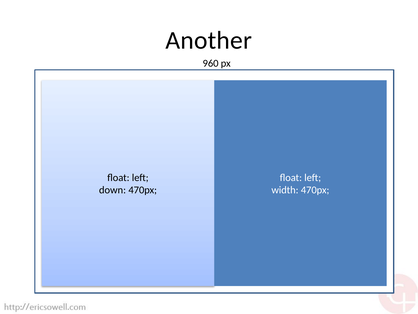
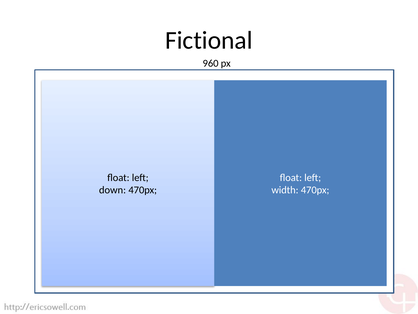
Another: Another -> Fictional (209, 40)
